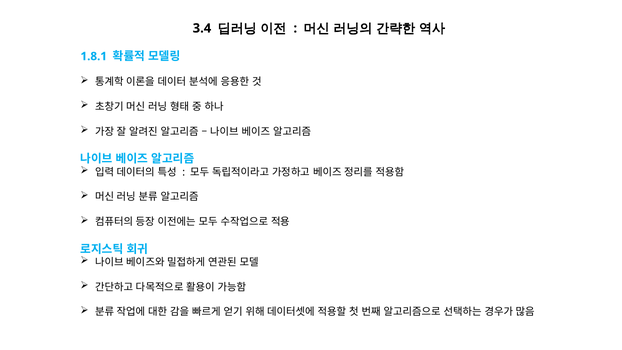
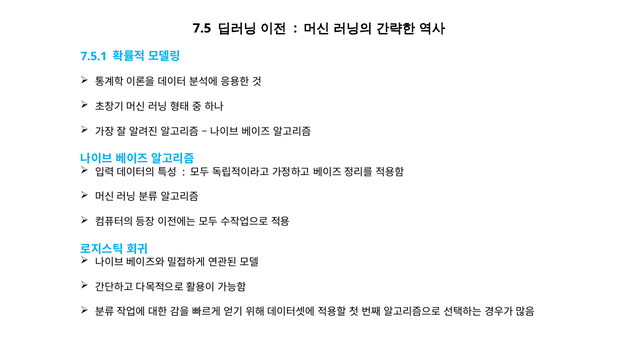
3.4: 3.4 -> 7.5 (202, 28)
1.8.1: 1.8.1 -> 7.5.1 (94, 56)
